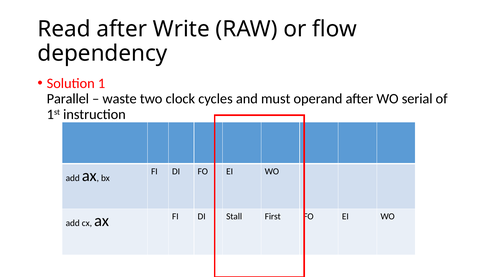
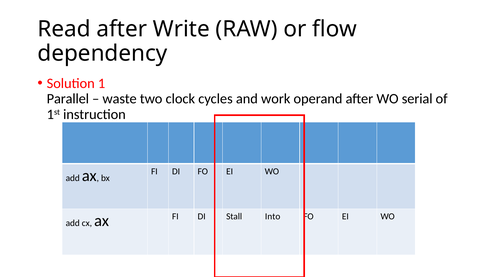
must: must -> work (276, 99)
First: First -> Into (273, 216)
